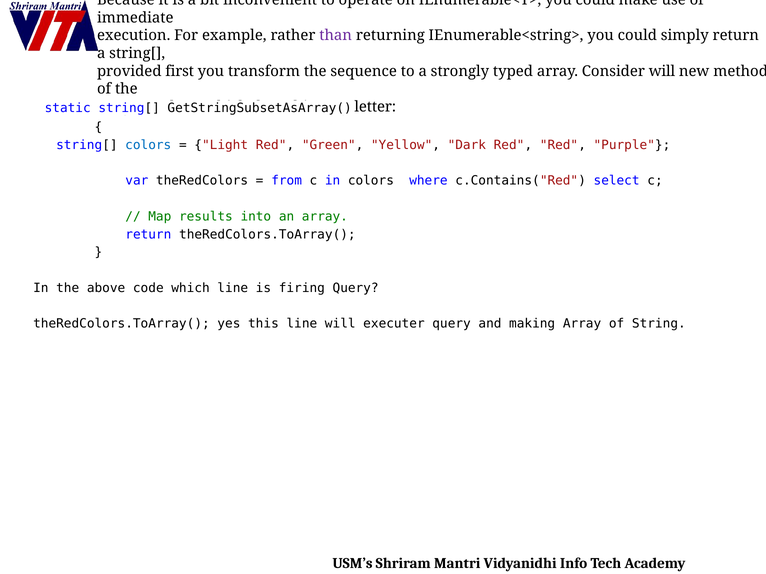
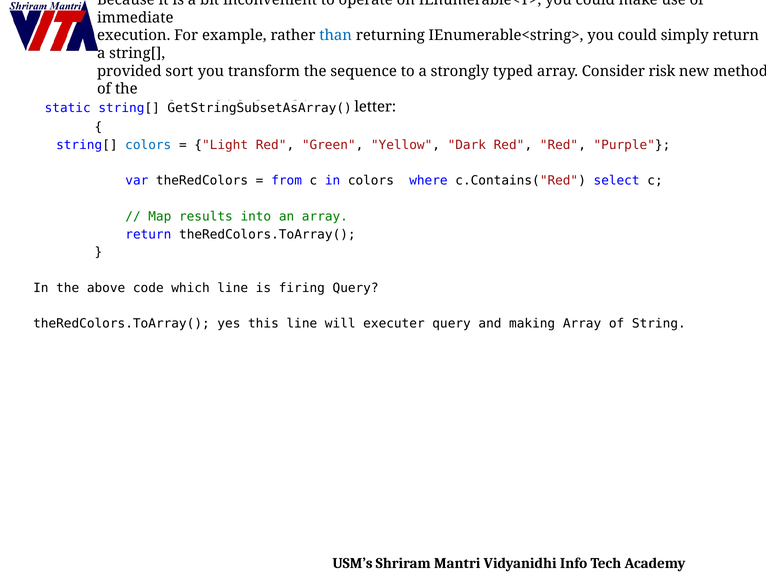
than colour: purple -> blue (336, 35)
first: first -> sort (179, 71)
Consider will: will -> risk (662, 71)
